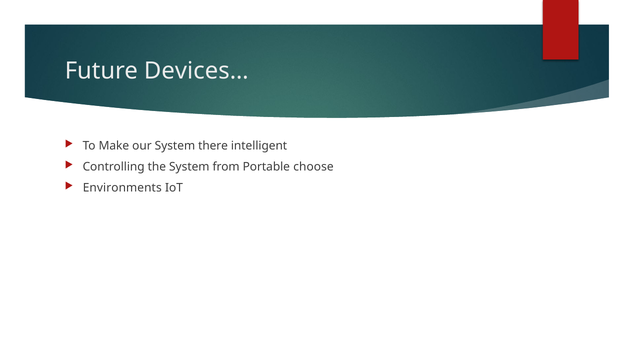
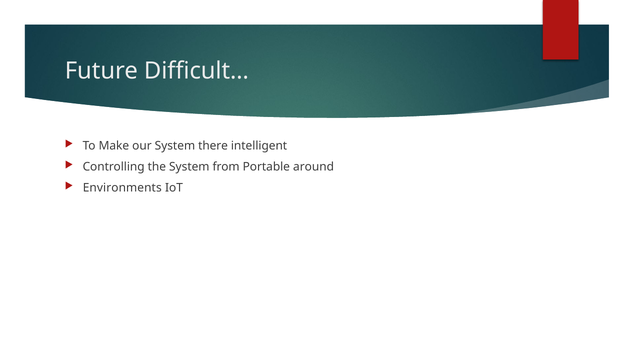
Devices…: Devices… -> Difficult… (196, 71)
choose: choose -> around (314, 167)
